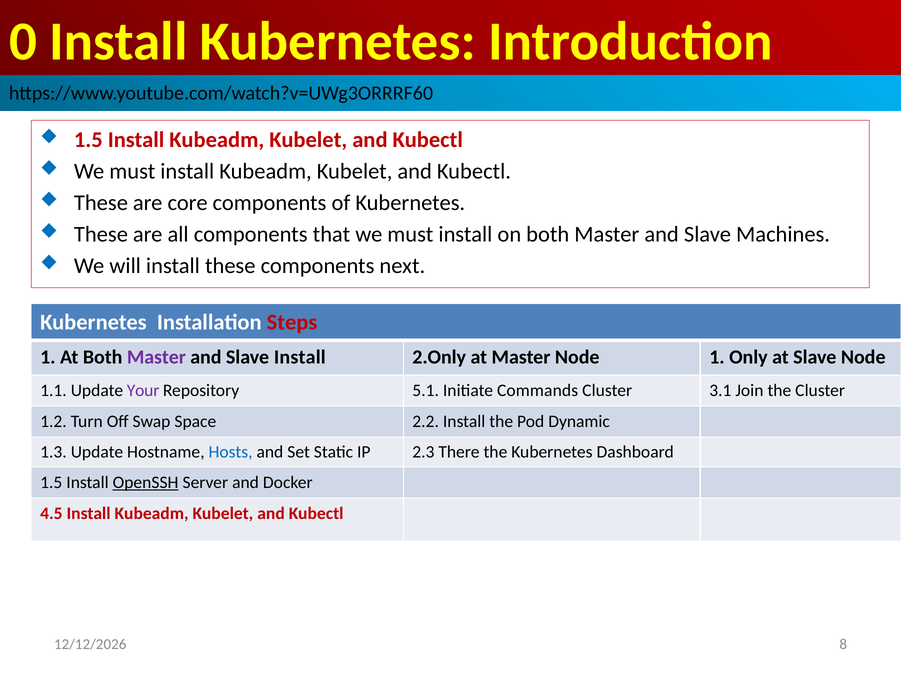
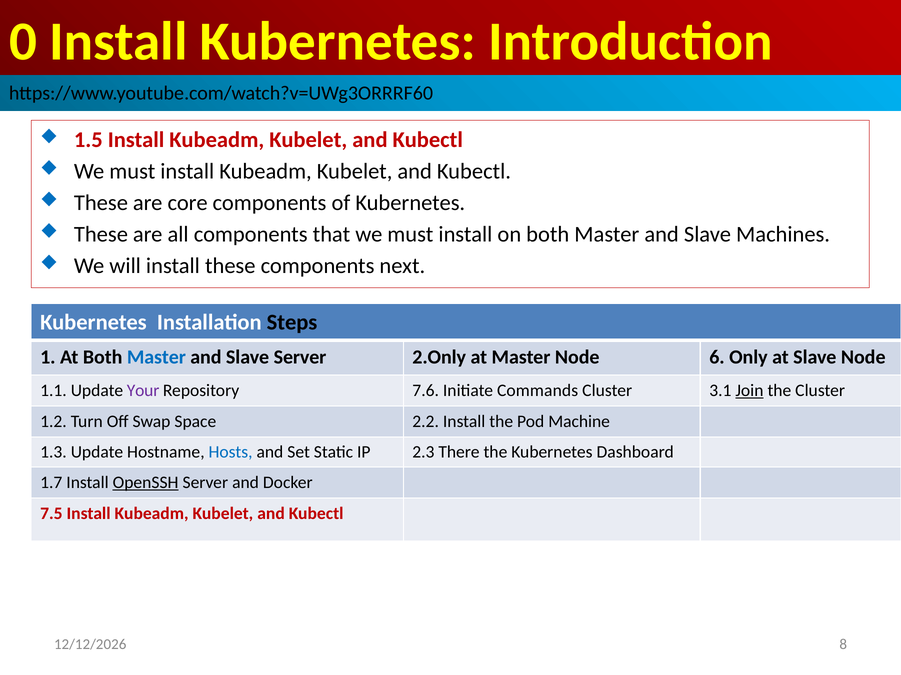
Steps colour: red -> black (292, 323)
Master colour: purple -> blue (156, 358)
Slave Install: Install -> Server (300, 358)
Node 1: 1 -> 6 (717, 358)
5.1: 5.1 -> 7.6 (426, 391)
Join underline: none -> present (749, 391)
Dynamic: Dynamic -> Machine (579, 422)
1.5: 1.5 -> 1.7 (51, 483)
4.5: 4.5 -> 7.5 (51, 514)
